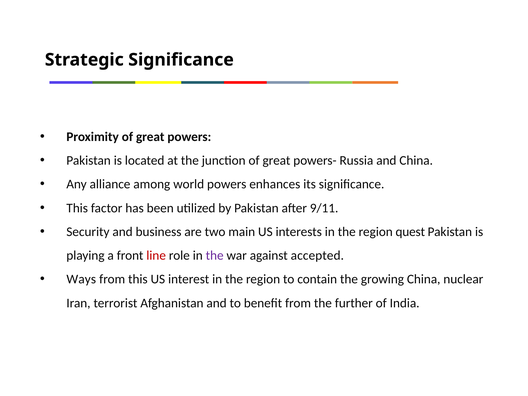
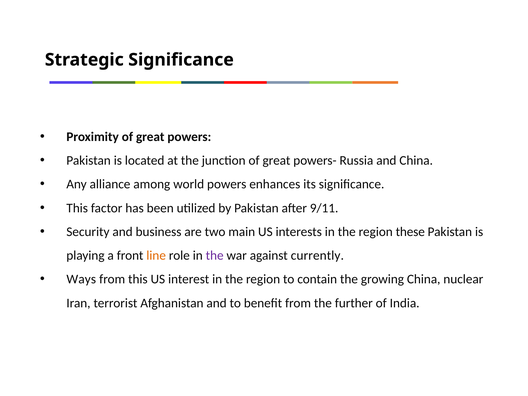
quest: quest -> these (410, 232)
line colour: red -> orange (156, 256)
accepted: accepted -> currently (317, 256)
